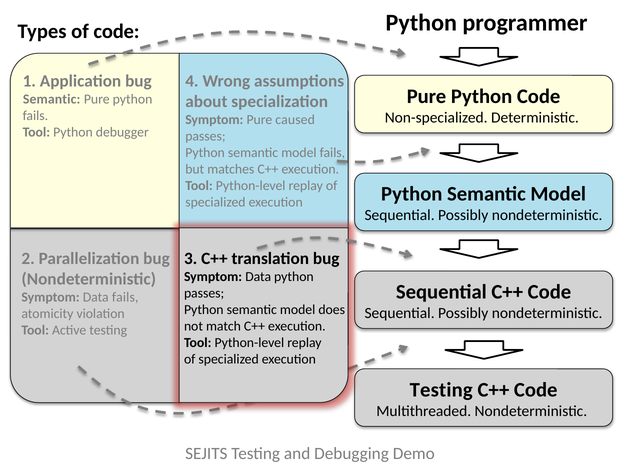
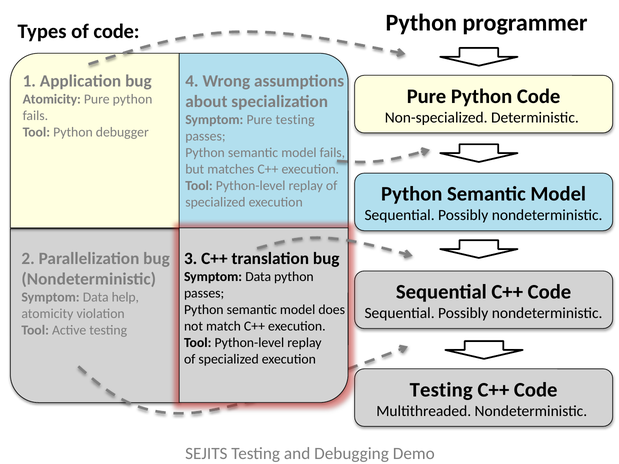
Semantic: Semantic -> Atomicity (52, 99)
Pure caused: caused -> testing (295, 120)
Data fails: fails -> help (125, 298)
